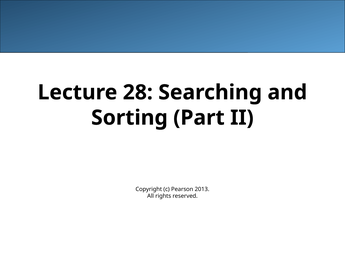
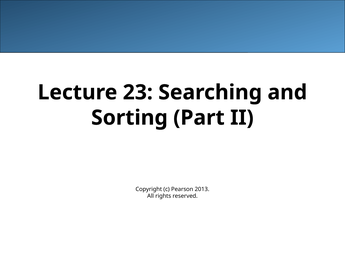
28: 28 -> 23 (138, 92)
